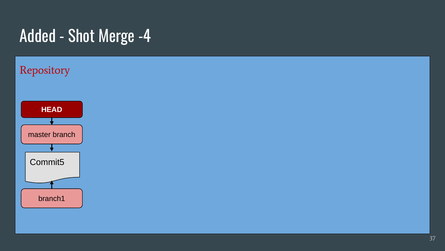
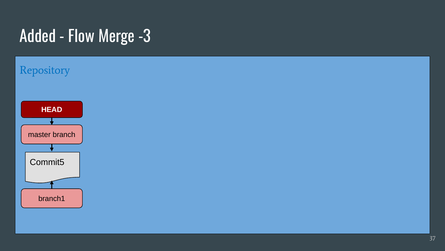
Shot: Shot -> Flow (81, 37)
-4: -4 -> -3 (145, 37)
Repository colour: red -> blue (45, 70)
